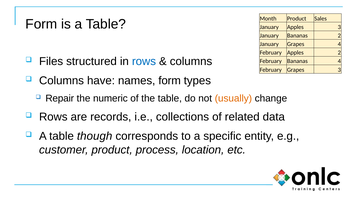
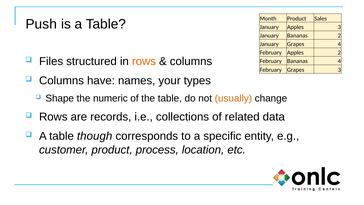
Form: Form -> Push (41, 24)
rows colour: blue -> orange (144, 61)
names form: form -> your (170, 81)
Repair: Repair -> Shape (60, 98)
